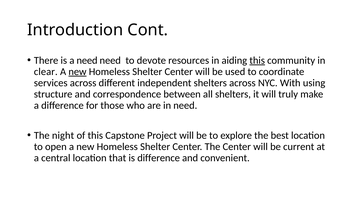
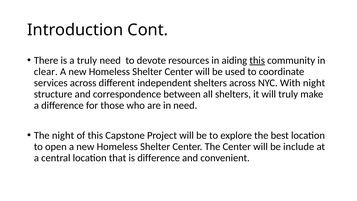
a need: need -> truly (87, 60)
new underline: present -> none (77, 72)
With using: using -> night (314, 83)
current: current -> include (299, 147)
